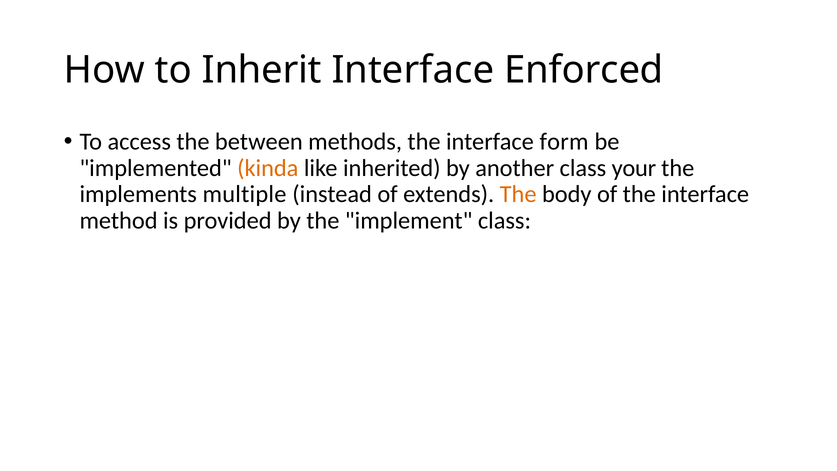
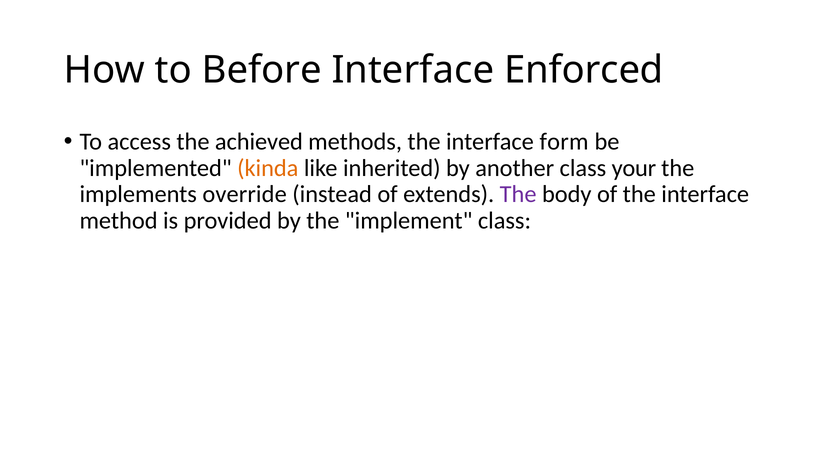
Inherit: Inherit -> Before (262, 70)
between: between -> achieved (259, 142)
multiple: multiple -> override (245, 194)
The colour: orange -> purple (518, 194)
